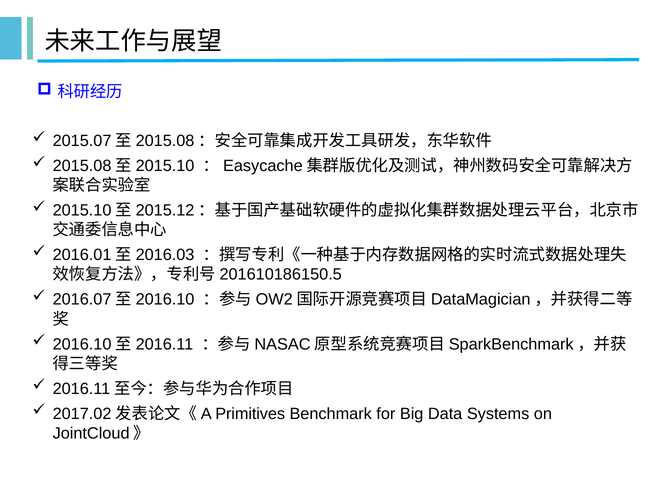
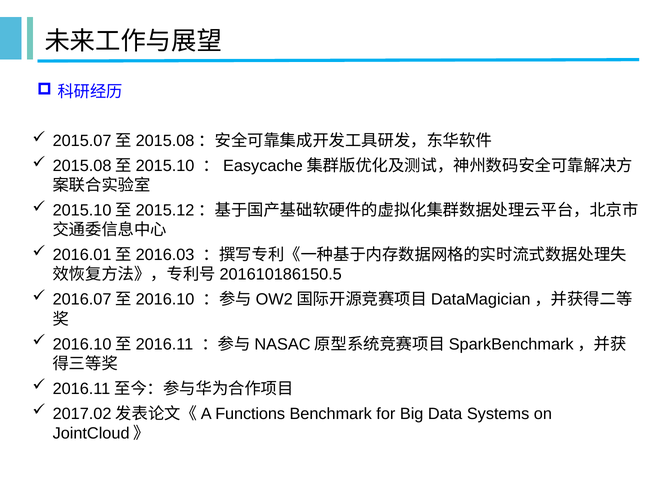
Primitives: Primitives -> Functions (250, 414)
